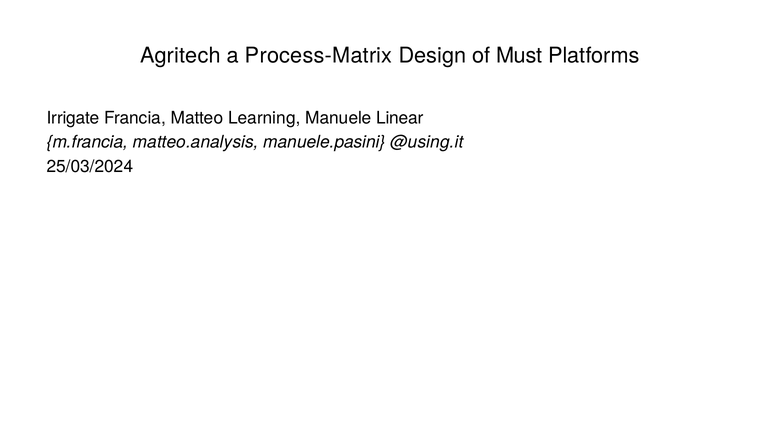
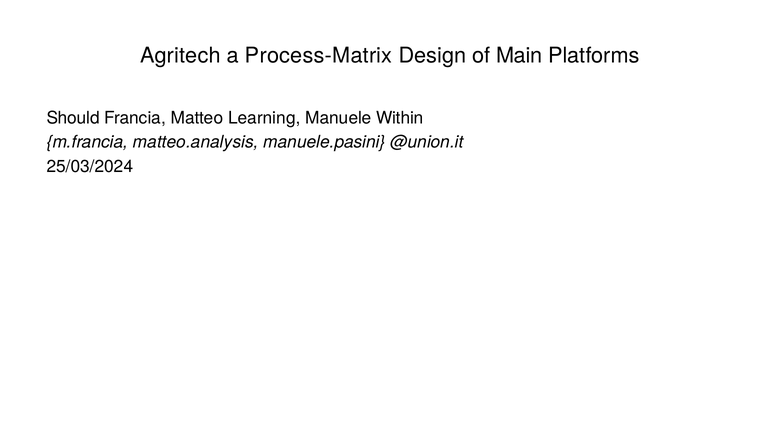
Must: Must -> Main (519, 56)
Irrigate: Irrigate -> Should (73, 118)
Linear: Linear -> Within (400, 118)
@using.it: @using.it -> @union.it (427, 142)
